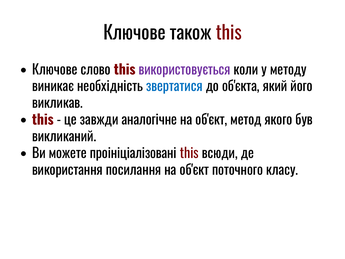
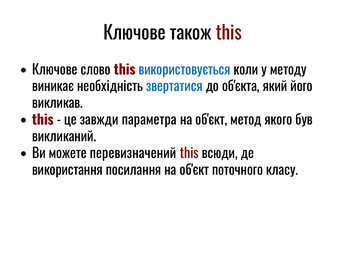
використовується colour: purple -> blue (184, 70)
аналогічне: аналогічне -> параметра (149, 120)
проініціалізовані: проініціалізовані -> перевизначений (133, 153)
